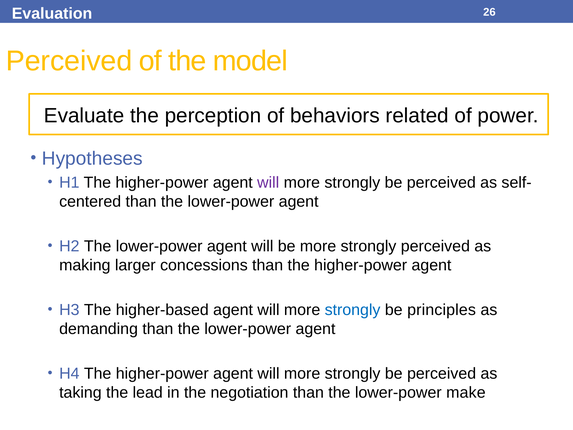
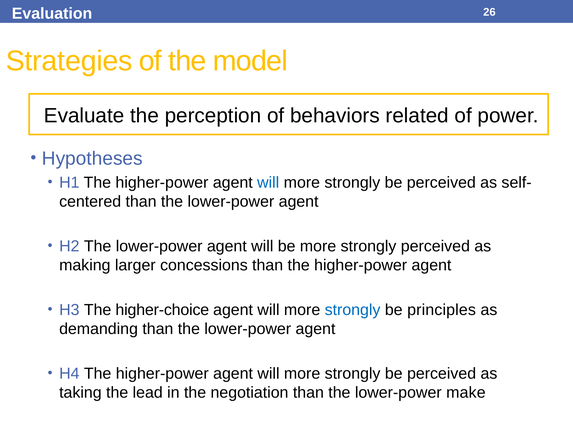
Perceived: Perceived -> Strategies (69, 61)
will colour: purple -> blue (268, 182)
higher-based: higher-based -> higher-choice (162, 310)
